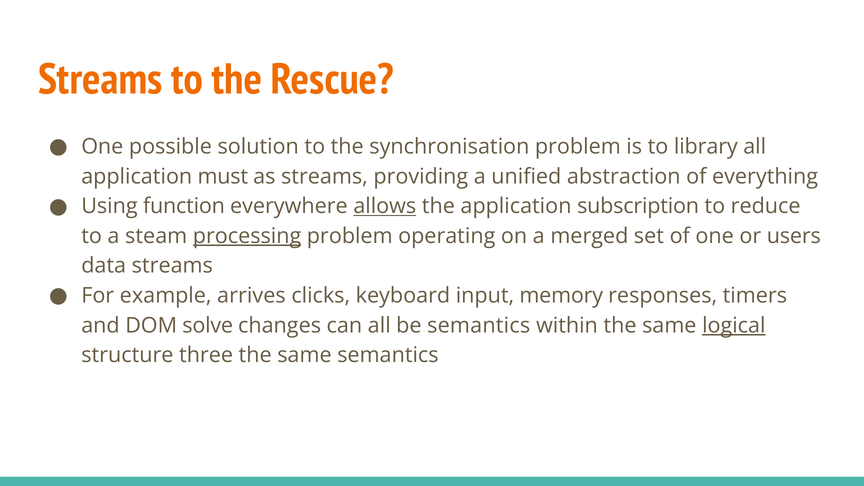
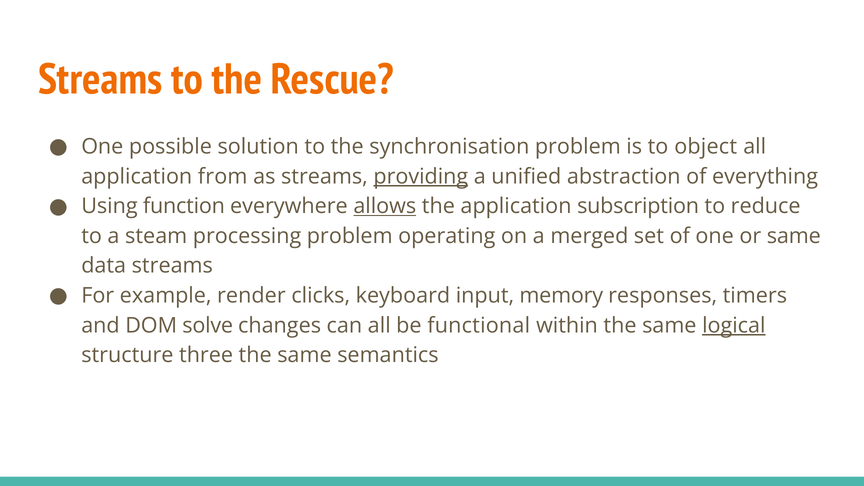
library: library -> object (706, 147)
must: must -> from (223, 176)
providing underline: none -> present (421, 176)
processing underline: present -> none (247, 236)
or users: users -> same (794, 236)
arrives: arrives -> render (251, 296)
be semantics: semantics -> functional (479, 325)
